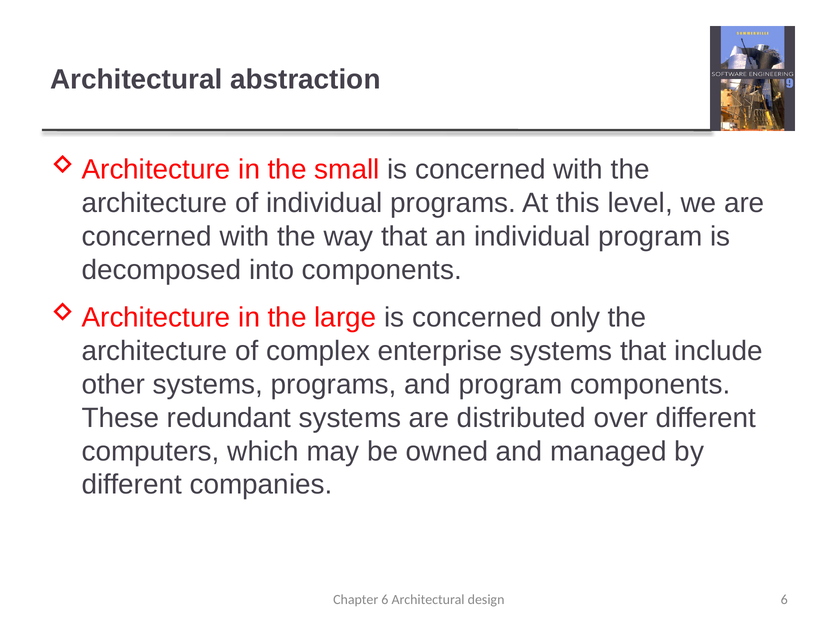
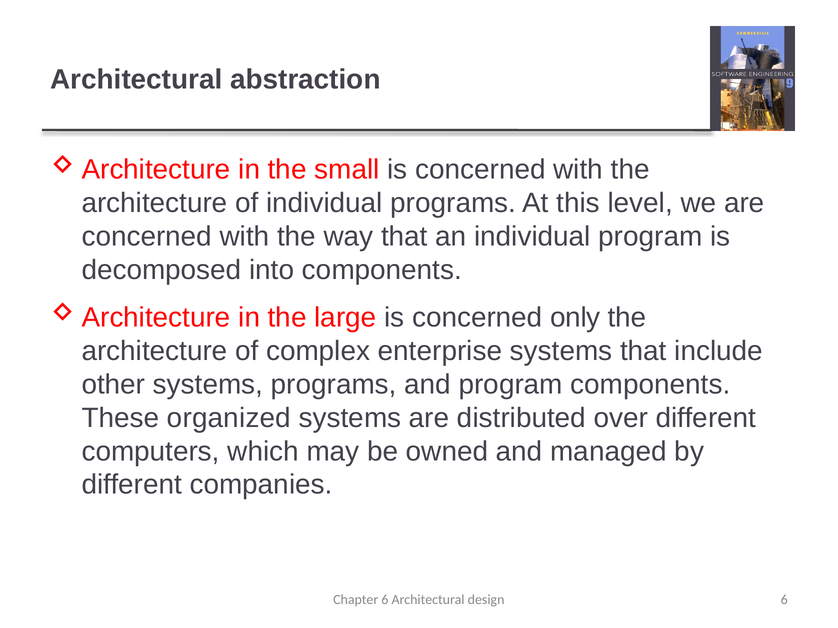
redundant: redundant -> organized (229, 418)
